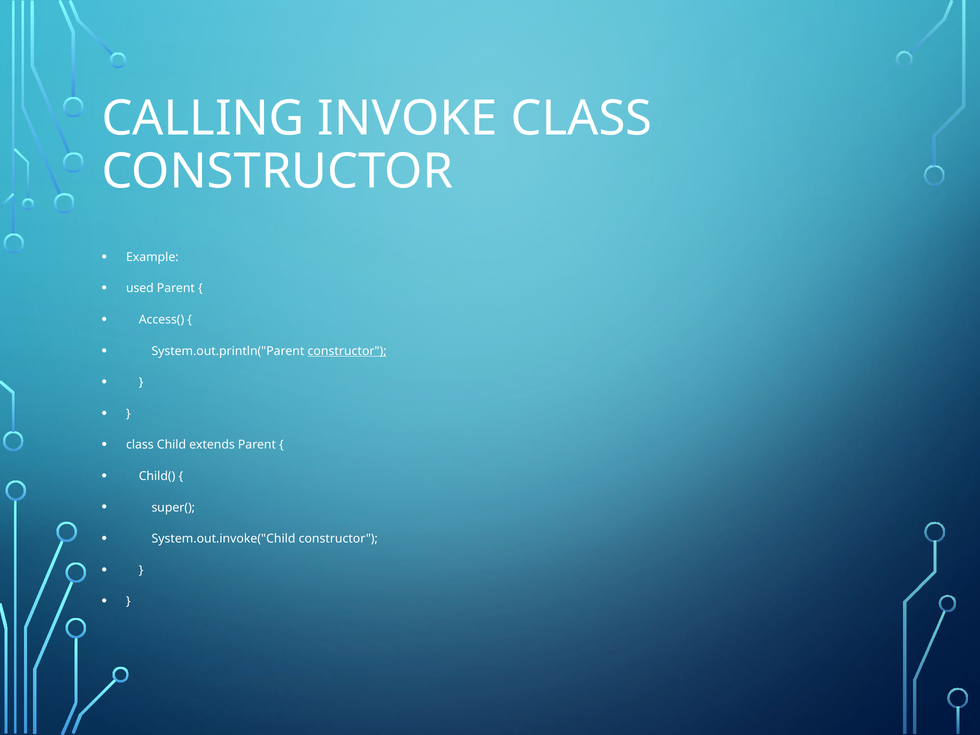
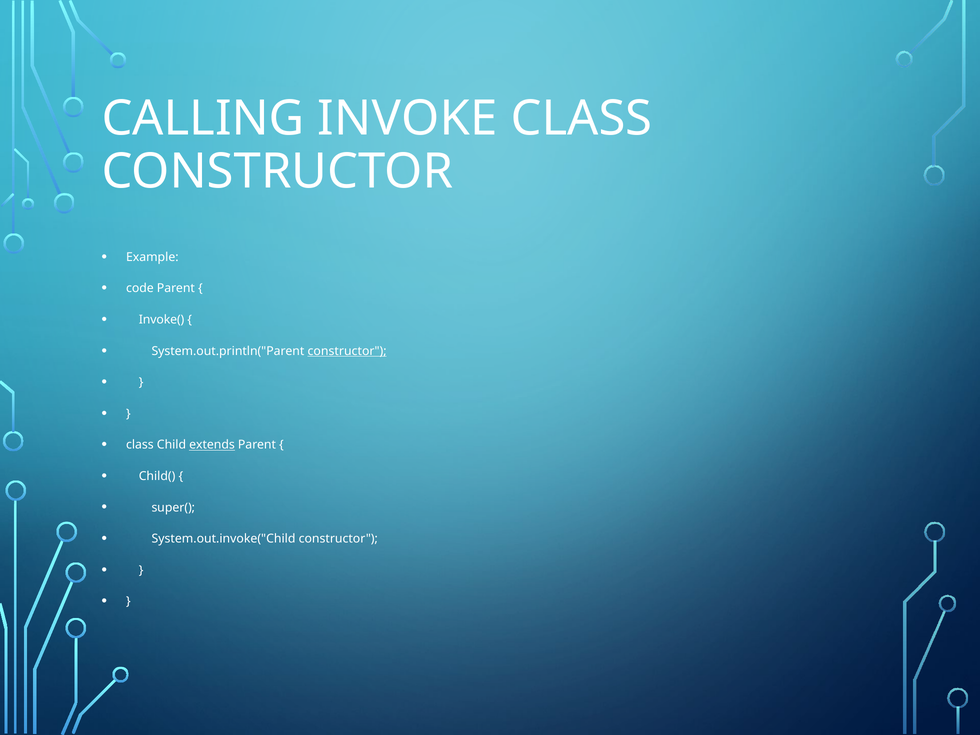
used: used -> code (140, 288)
Access(: Access( -> Invoke( (162, 320)
extends underline: none -> present (212, 445)
